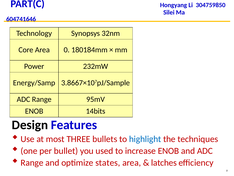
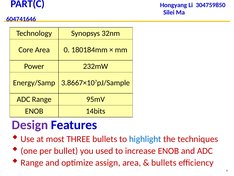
Design colour: black -> purple (30, 125)
states: states -> assign (108, 162)
latches: latches -> bullets (164, 162)
